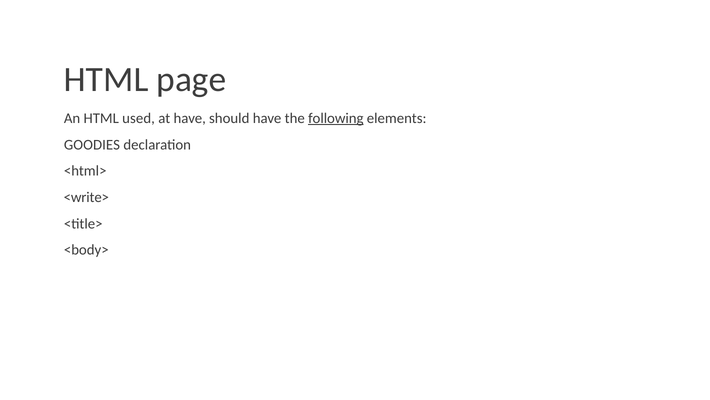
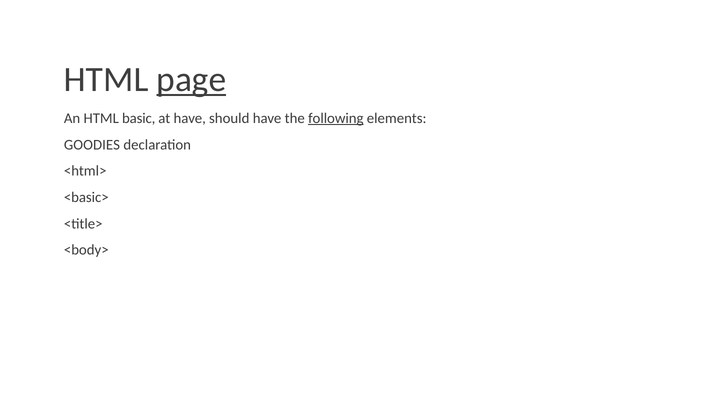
page underline: none -> present (191, 80)
used: used -> basic (139, 118)
<write>: <write> -> <basic> (86, 197)
